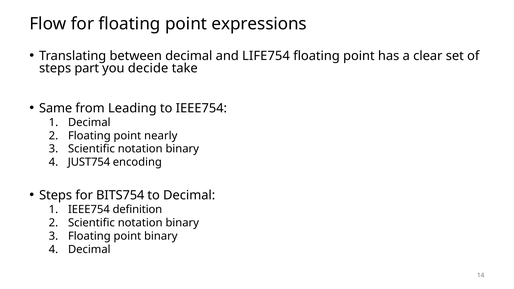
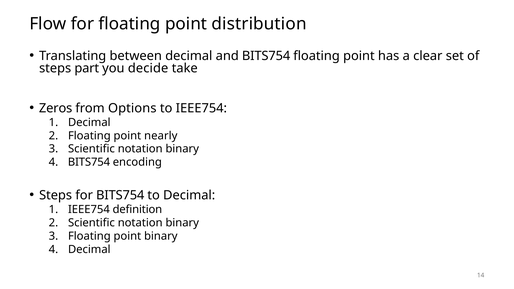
expressions: expressions -> distribution (259, 24)
and LIFE754: LIFE754 -> BITS754 (266, 56)
Same: Same -> Zeros (56, 108)
Leading: Leading -> Options (132, 108)
JUST754: JUST754 -> BITS754 (89, 162)
